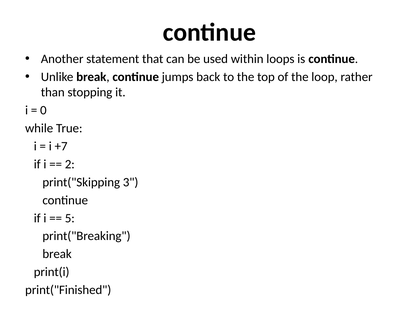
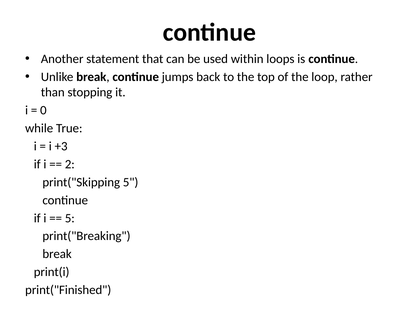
+7: +7 -> +3 (61, 146)
print("Skipping 3: 3 -> 5 (131, 182)
